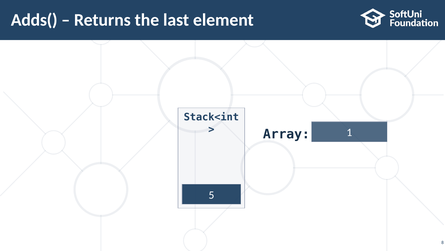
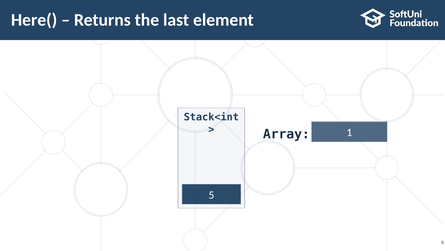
Adds(: Adds( -> Here( (34, 20)
